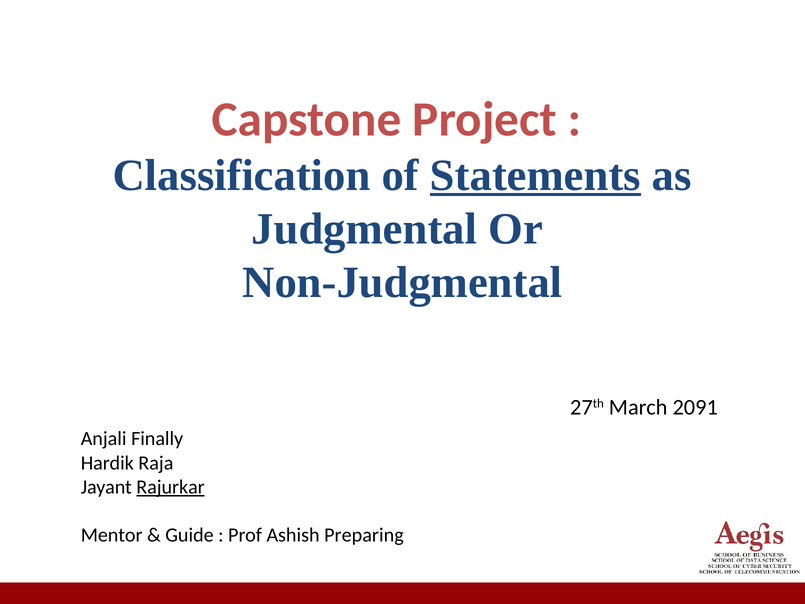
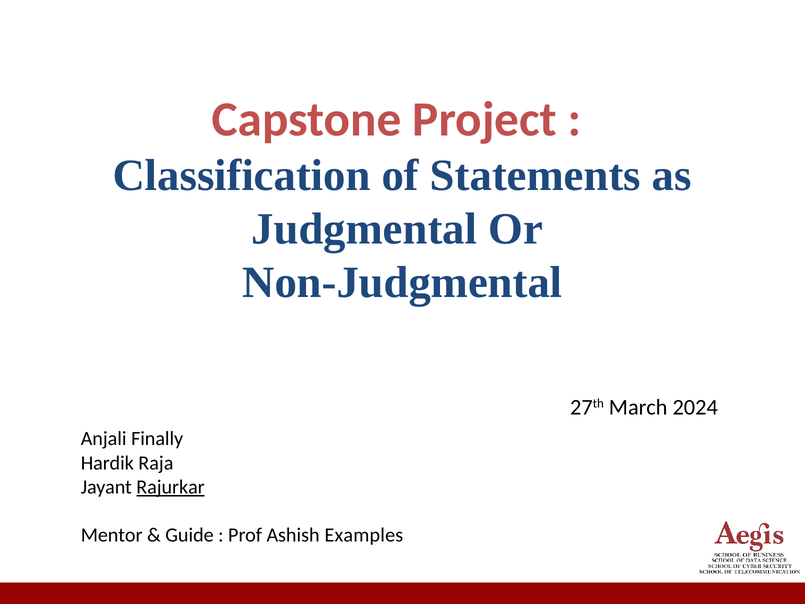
Statements underline: present -> none (535, 175)
2091: 2091 -> 2024 (695, 407)
Preparing: Preparing -> Examples (364, 535)
